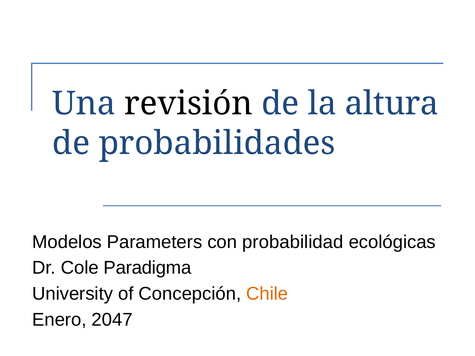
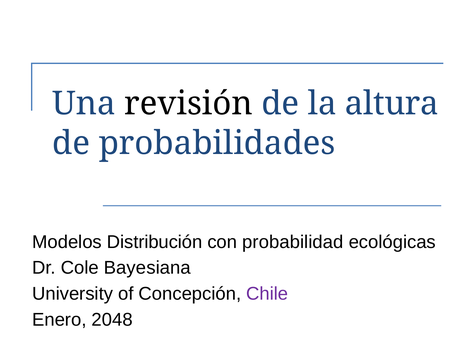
Parameters: Parameters -> Distribución (155, 242)
Paradigma: Paradigma -> Bayesiana (147, 268)
Chile colour: orange -> purple (267, 294)
2047: 2047 -> 2048 (112, 320)
